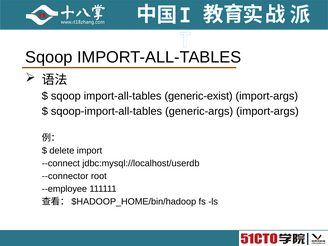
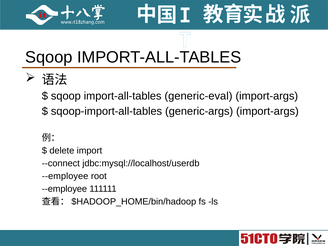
generic-exist: generic-exist -> generic-eval (198, 96)
--connector: --connector -> --employee (65, 176)
